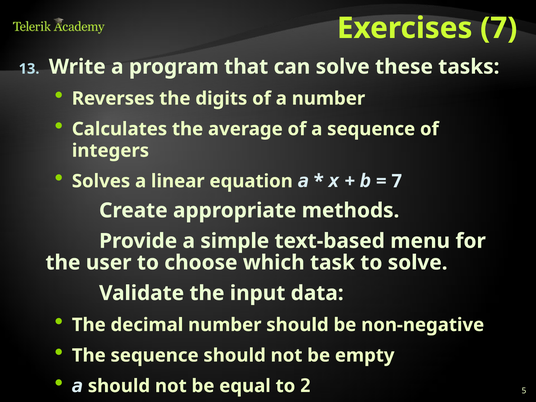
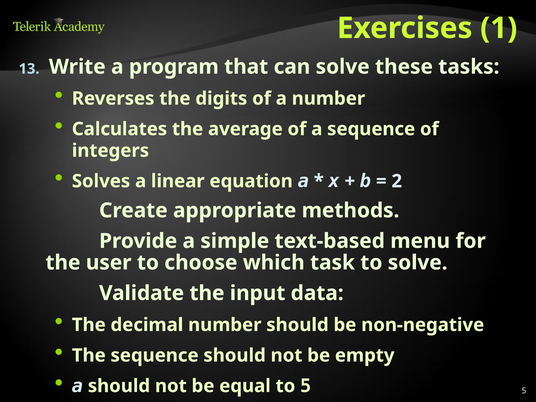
Exercises 7: 7 -> 1 (499, 28)
7: 7 -> 2 (397, 181)
to 2: 2 -> 5 (306, 386)
